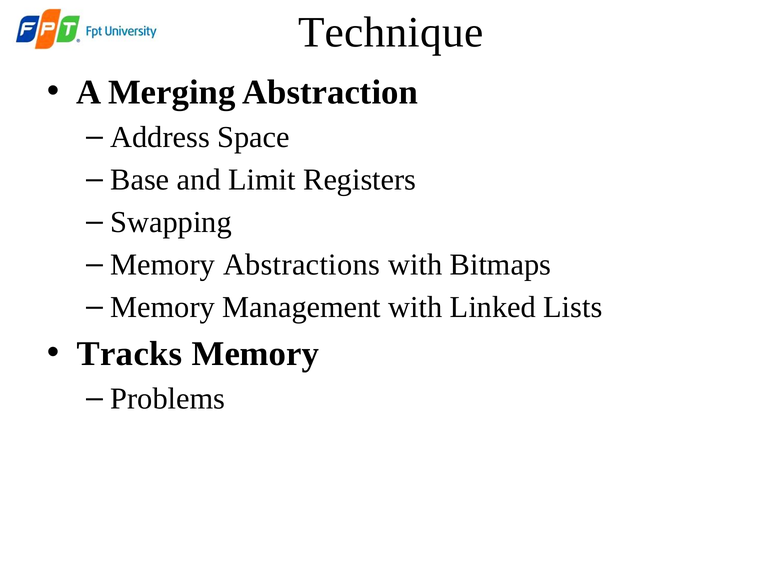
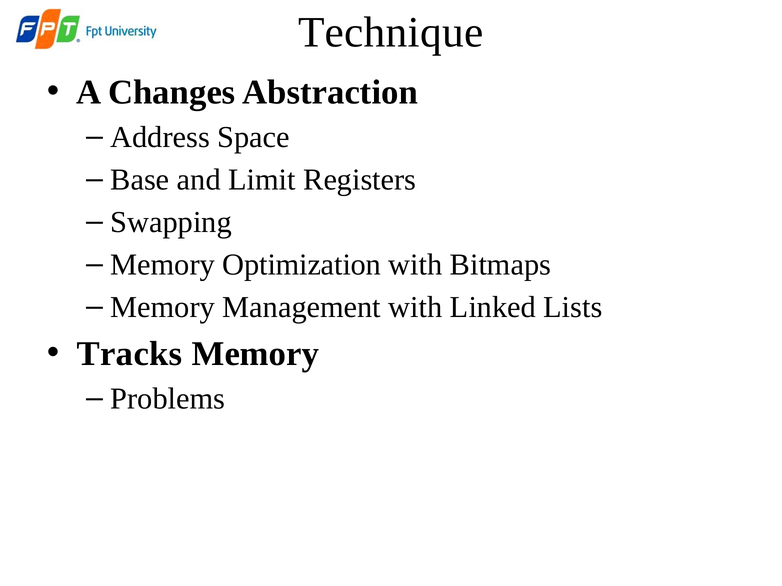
Merging: Merging -> Changes (172, 92)
Abstractions: Abstractions -> Optimization (302, 265)
